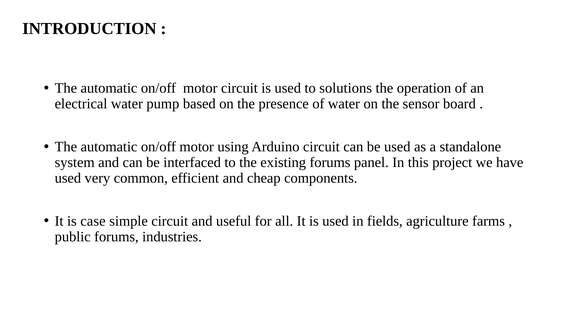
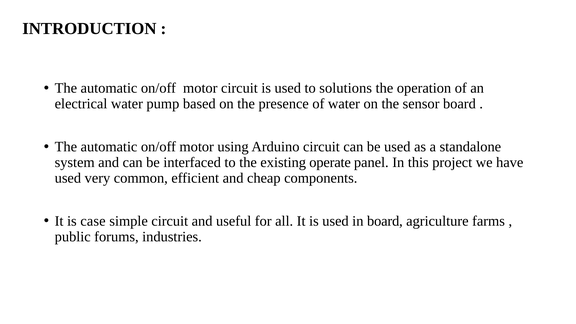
existing forums: forums -> operate (330, 162)
in fields: fields -> board (385, 221)
